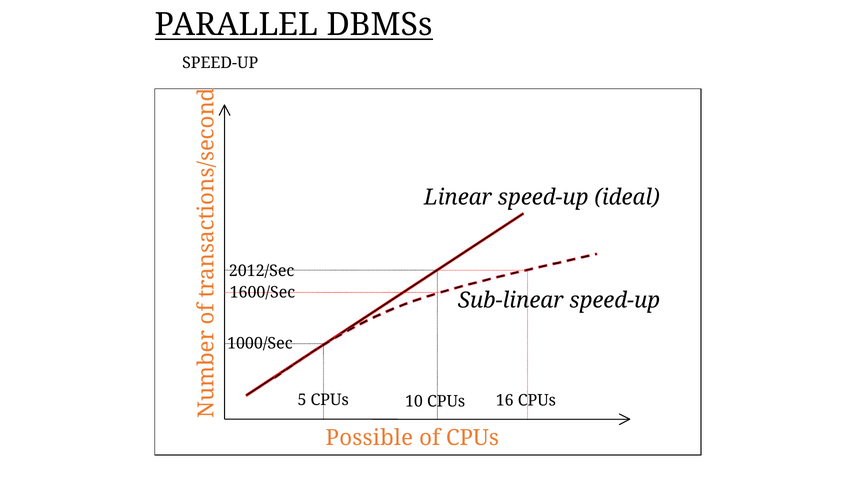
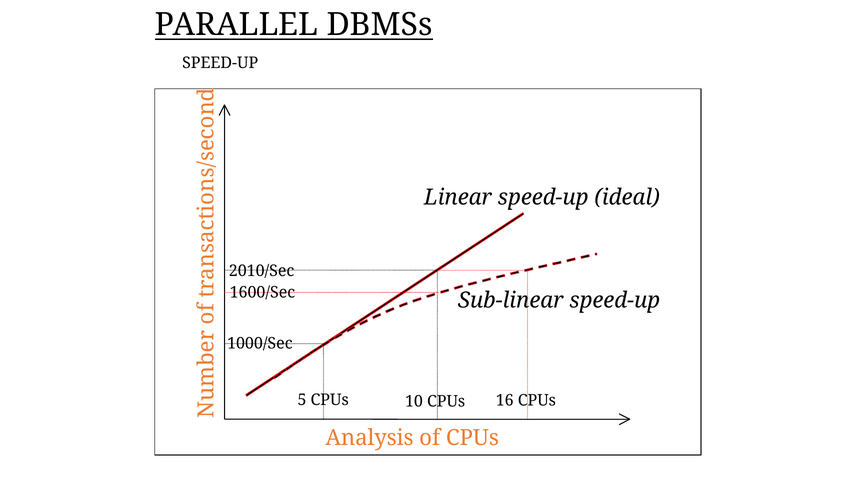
2012/Sec: 2012/Sec -> 2010/Sec (262, 271)
Possible: Possible -> Analysis (370, 438)
